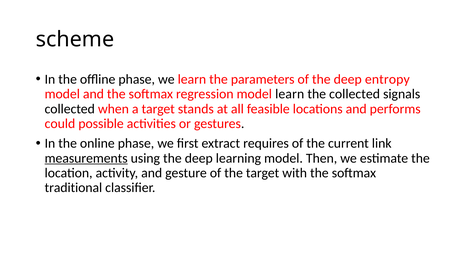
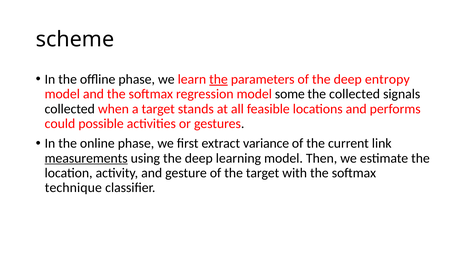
the underline: none -> present (219, 79)
model learn: learn -> some (290, 94)
requires: requires -> variance (266, 144)
traditional: traditional -> technique (73, 188)
